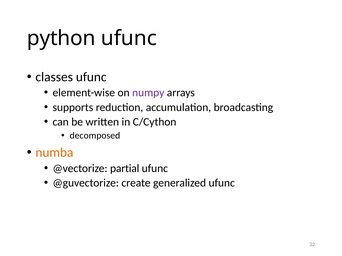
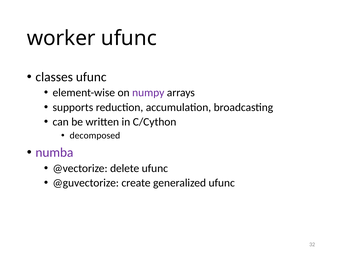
python: python -> worker (61, 38)
numba colour: orange -> purple (54, 153)
partial: partial -> delete (125, 169)
